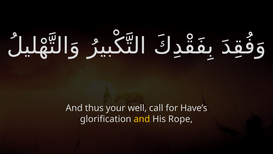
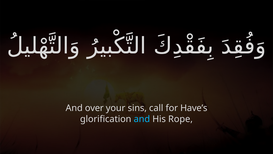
thus: thus -> over (94, 108)
well: well -> sins (137, 108)
and colour: yellow -> light blue (142, 119)
